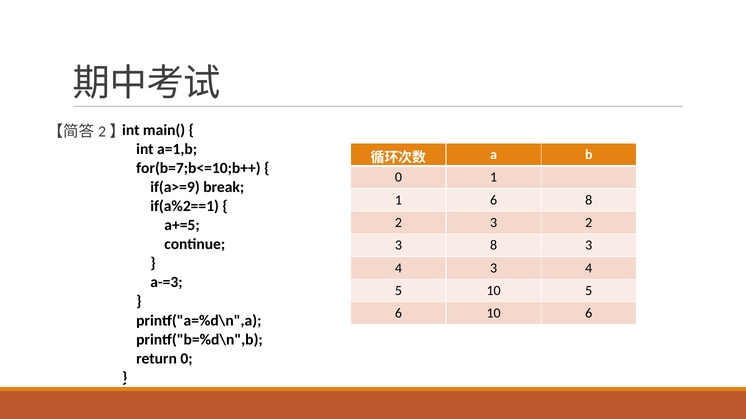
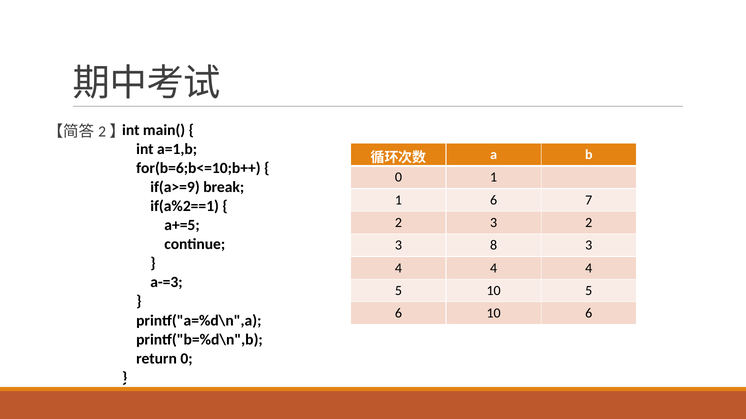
for(b=7;b<=10;b++: for(b=7;b<=10;b++ -> for(b=6;b<=10;b++ (198, 169)
6 8: 8 -> 7 (589, 200)
3: 3 -> 4 (494, 268)
